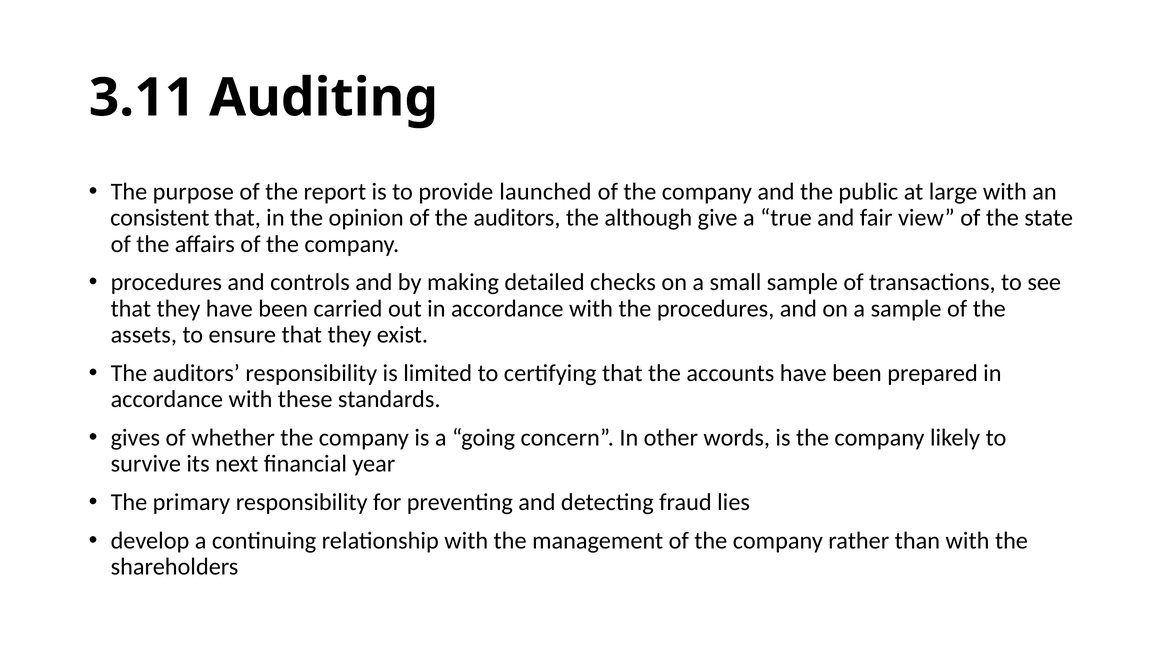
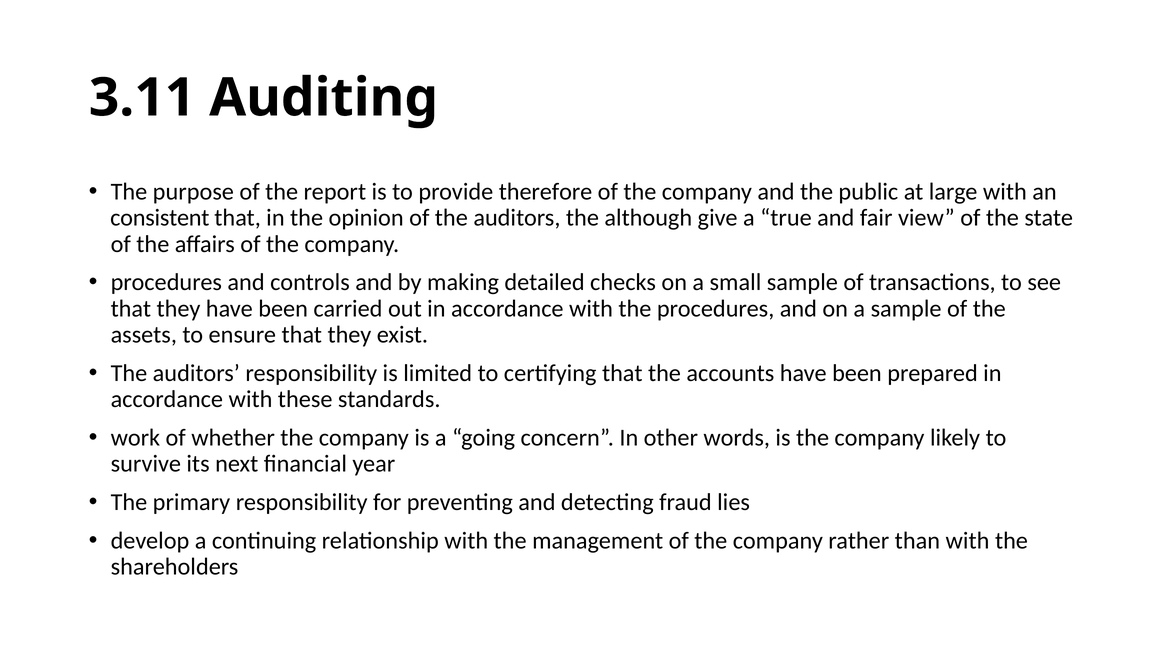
launched: launched -> therefore (546, 192)
gives: gives -> work (135, 438)
